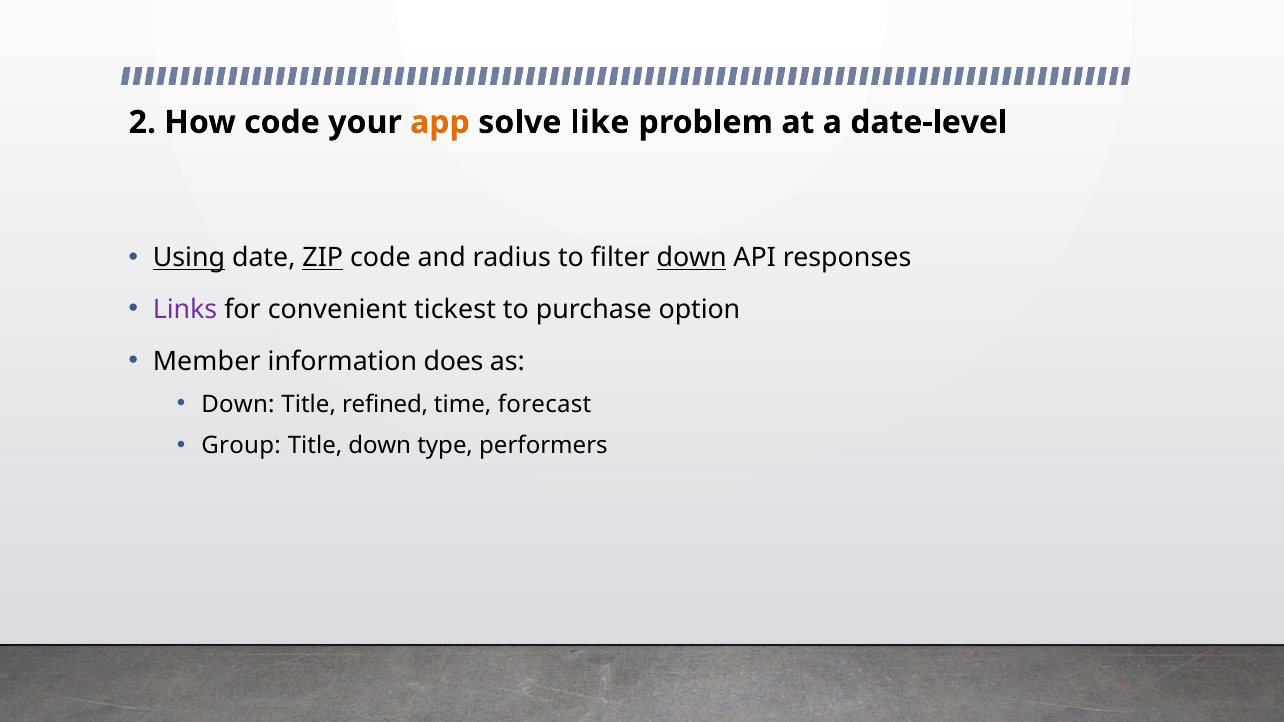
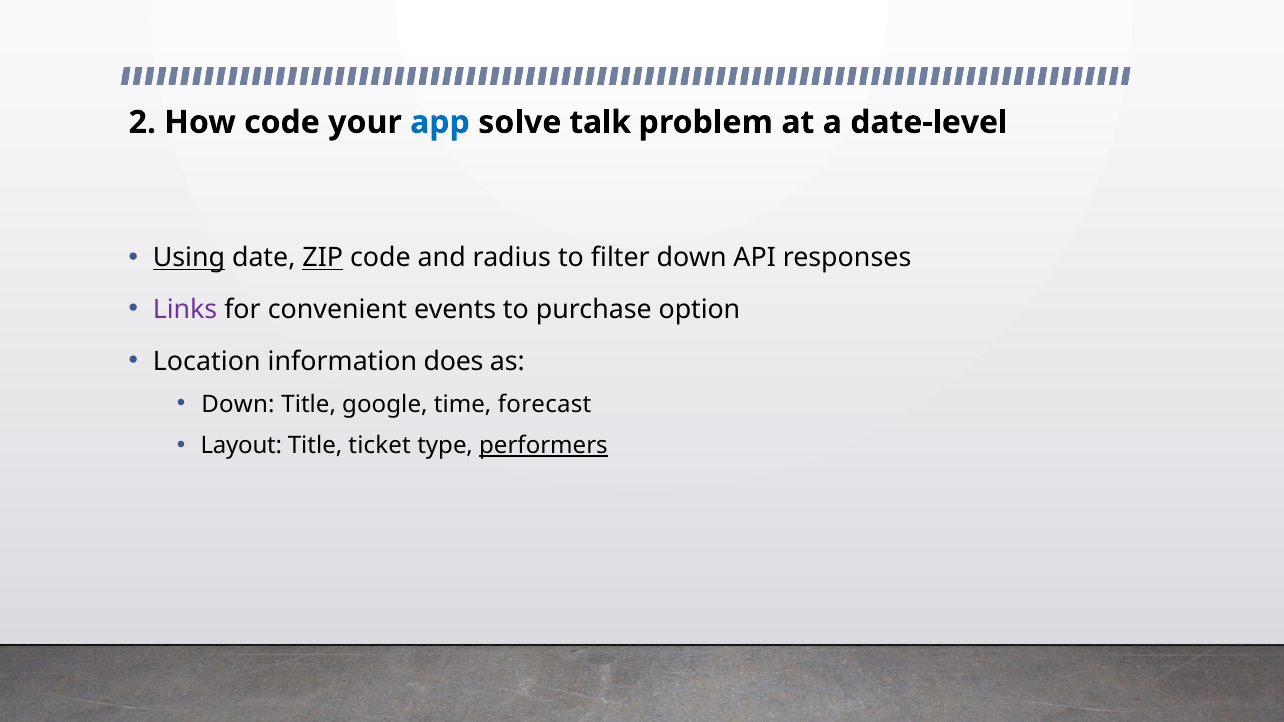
app colour: orange -> blue (440, 122)
like: like -> talk (600, 122)
down underline: present -> none (692, 258)
tickest: tickest -> events (455, 310)
Member: Member -> Location (207, 362)
refined: refined -> google (385, 404)
Group: Group -> Layout (241, 446)
Title down: down -> ticket (380, 446)
performers underline: none -> present (543, 446)
